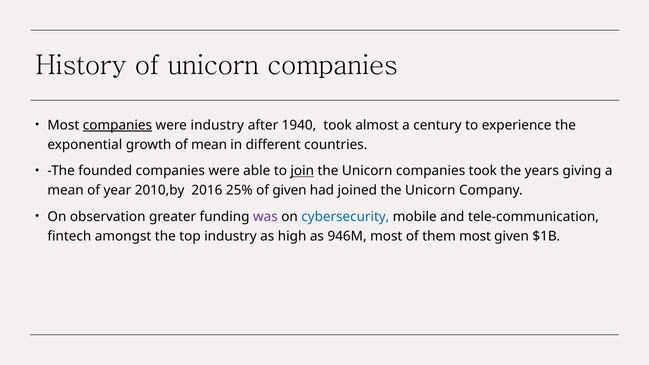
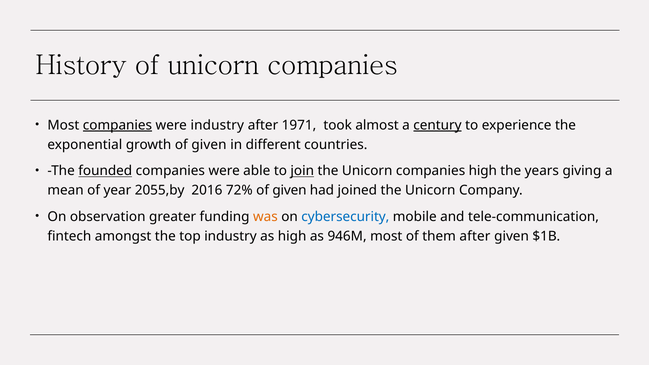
1940: 1940 -> 1971 (299, 125)
century underline: none -> present (437, 125)
growth of mean: mean -> given (209, 145)
founded underline: none -> present (105, 171)
companies took: took -> high (483, 171)
2010,by: 2010,by -> 2055,by (160, 190)
25%: 25% -> 72% (239, 190)
was colour: purple -> orange (265, 217)
them most: most -> after (475, 236)
